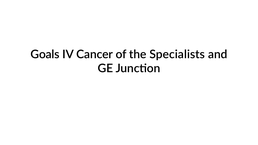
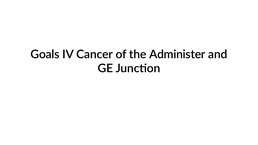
Specialists: Specialists -> Administer (177, 54)
